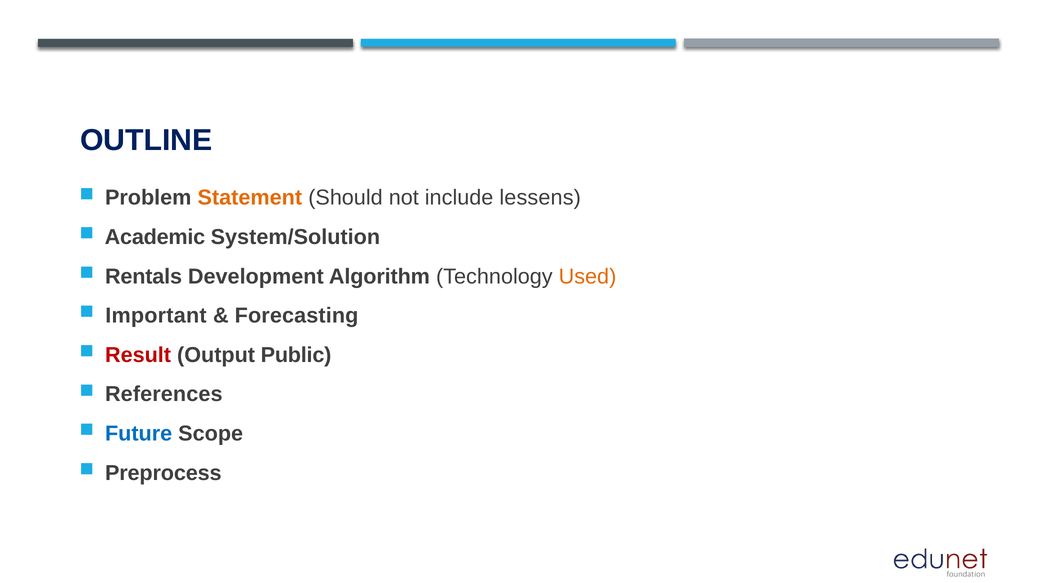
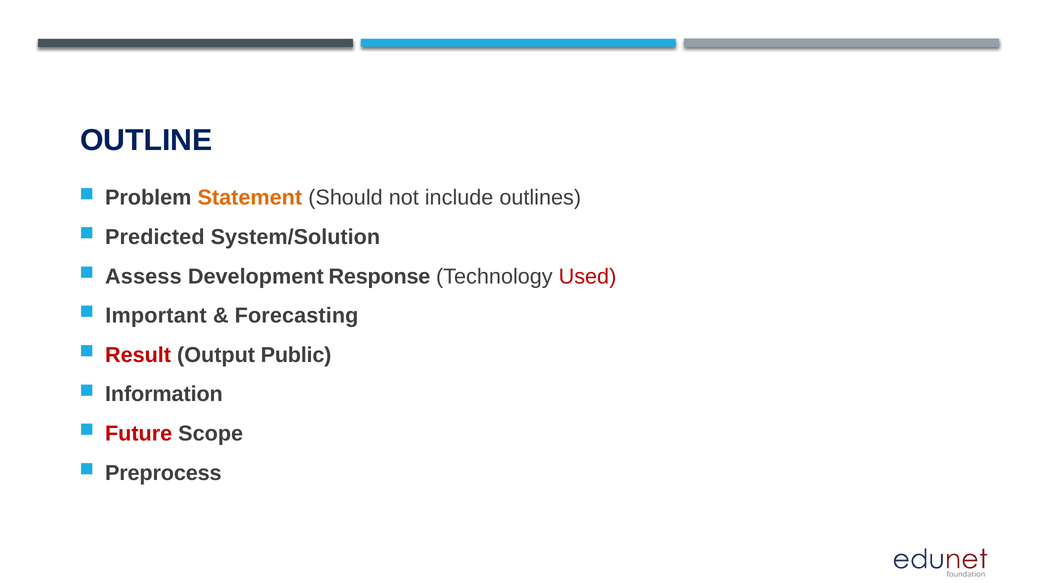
lessens: lessens -> outlines (540, 198)
Academic: Academic -> Predicted (155, 237)
Rentals: Rentals -> Assess (143, 277)
Algorithm: Algorithm -> Response (379, 277)
Used colour: orange -> red (587, 277)
References: References -> Information (164, 395)
Future colour: blue -> red (139, 434)
